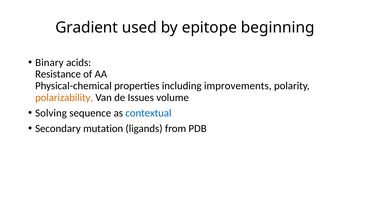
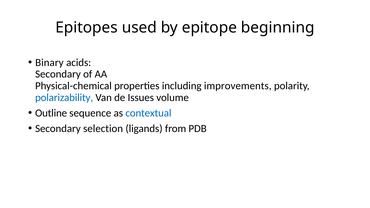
Gradient: Gradient -> Epitopes (87, 28)
Resistance: Resistance -> Secondary (58, 74)
polarizability colour: orange -> blue (64, 98)
Solving: Solving -> Outline (51, 113)
mutation: mutation -> selection (103, 129)
